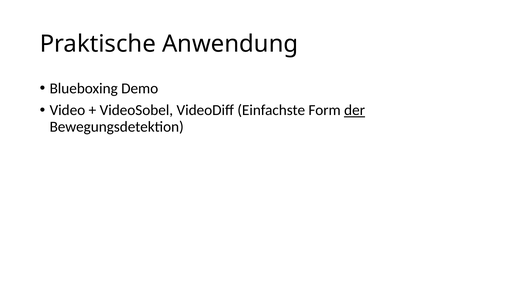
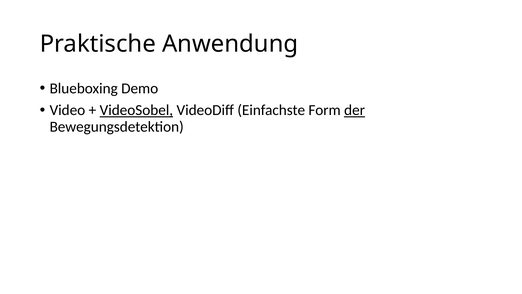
VideoSobel underline: none -> present (136, 110)
